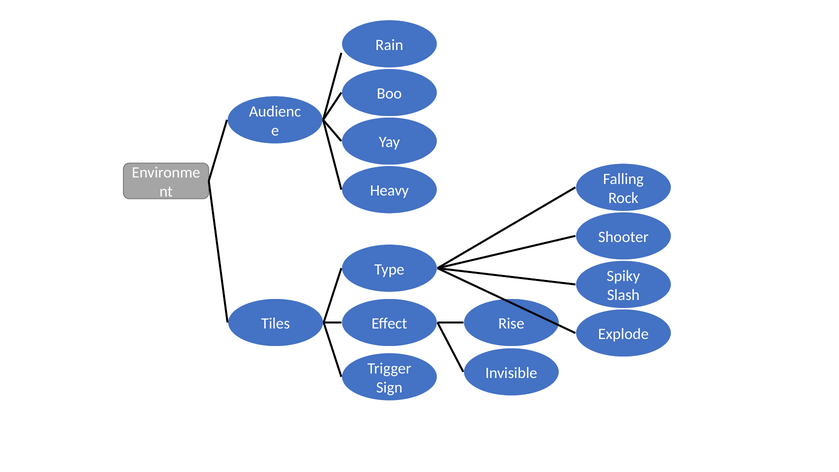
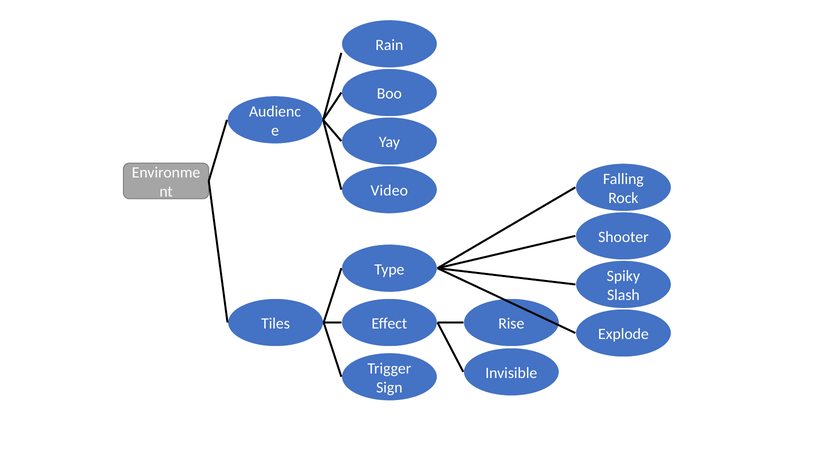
Heavy: Heavy -> Video (389, 191)
